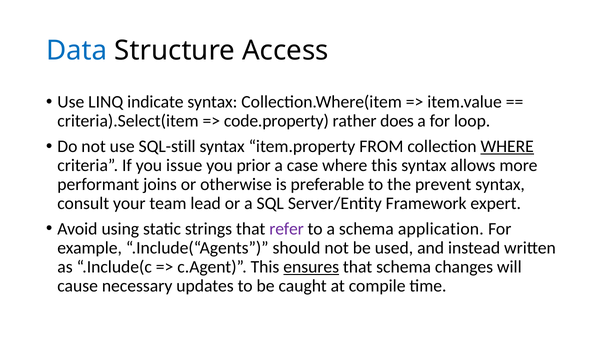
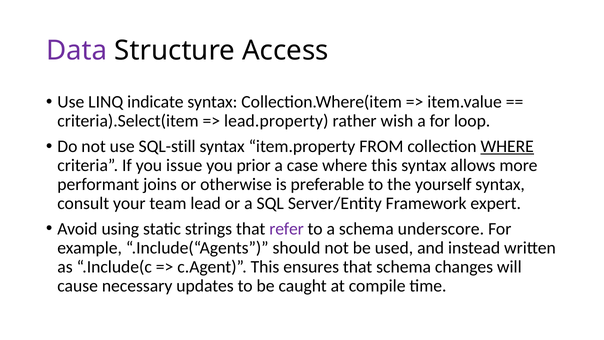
Data colour: blue -> purple (77, 51)
code.property: code.property -> lead.property (276, 121)
does: does -> wish (397, 121)
prevent: prevent -> yourself (443, 184)
application: application -> underscore (441, 229)
ensures underline: present -> none (311, 267)
